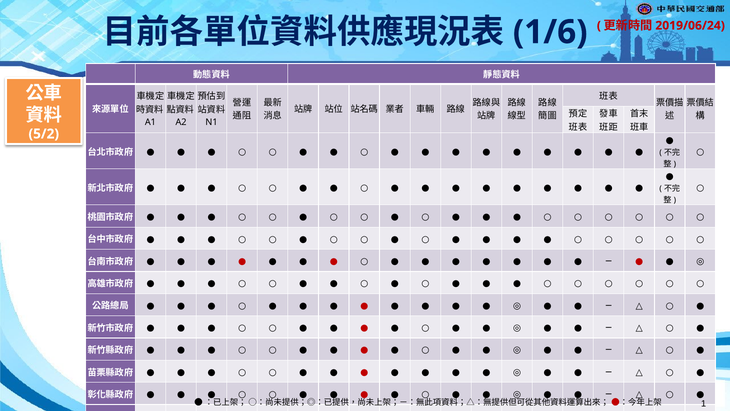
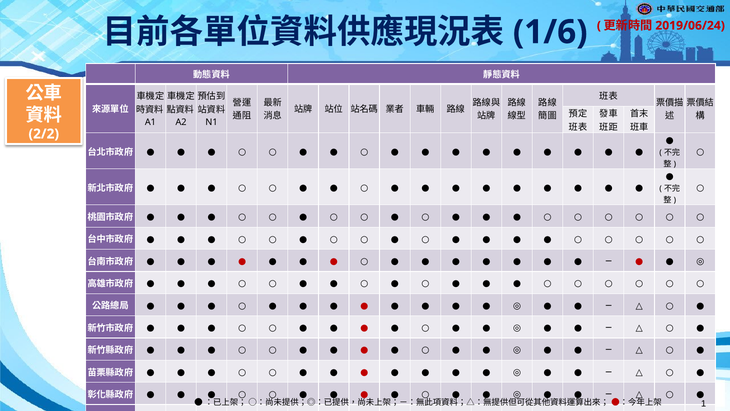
5/2: 5/2 -> 2/2 (44, 134)
